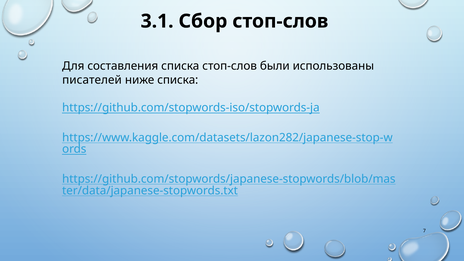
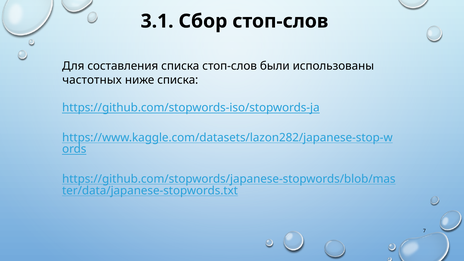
писателей: писателей -> частотных (92, 80)
